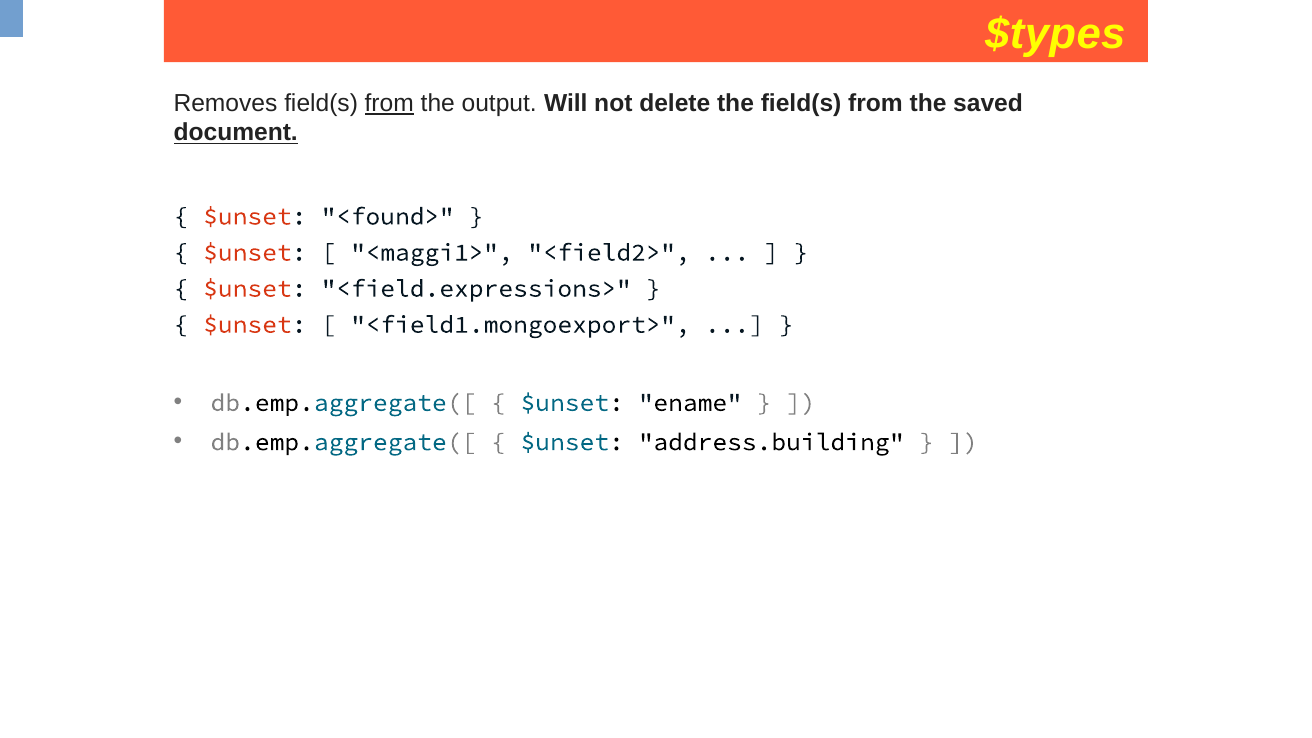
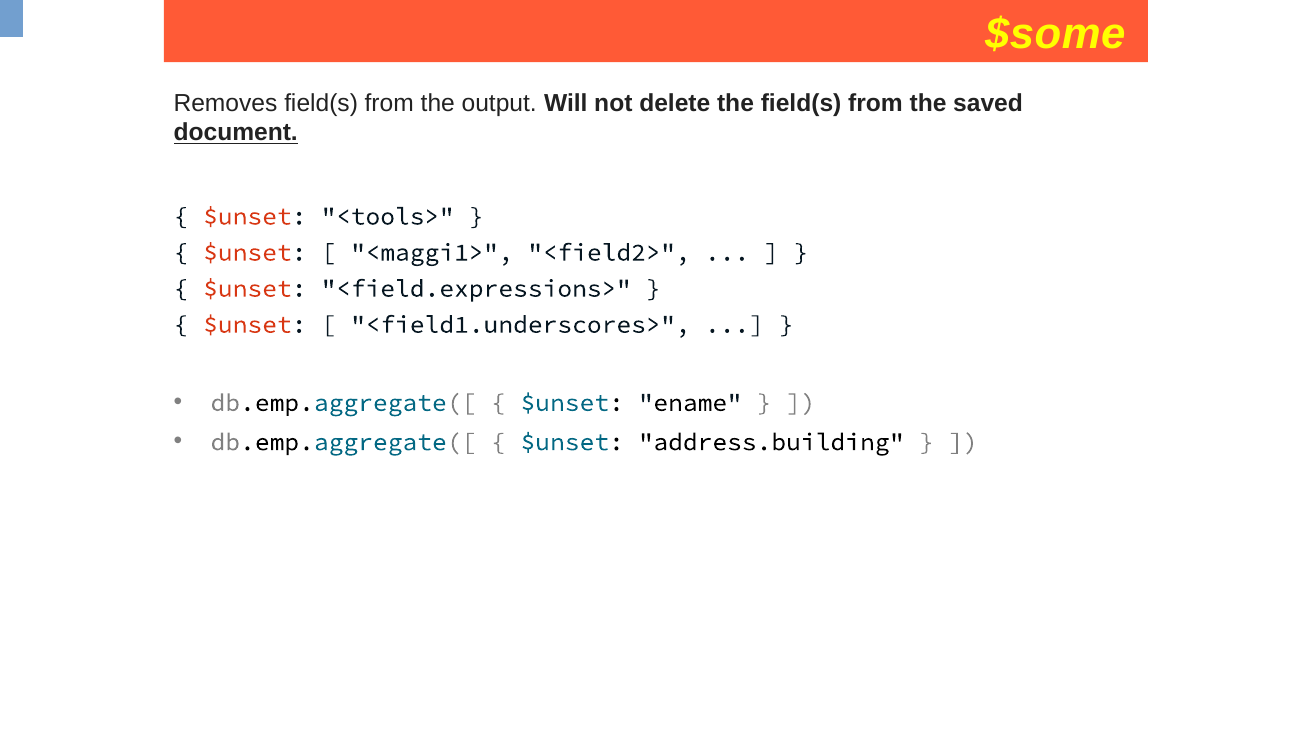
$types: $types -> $some (1055, 34)
from underline: present -> none (389, 103)
<found>: <found> -> <tools> (388, 216)
<field1.mongoexport>: <field1.mongoexport> -> <field1.underscores> (520, 325)
